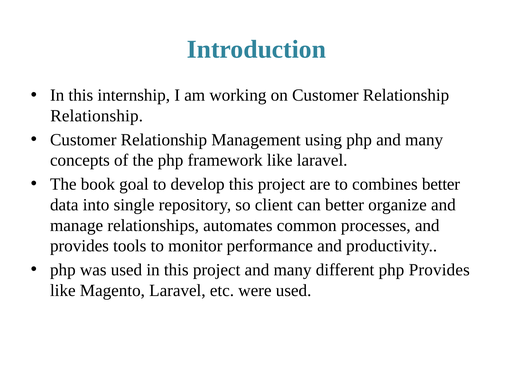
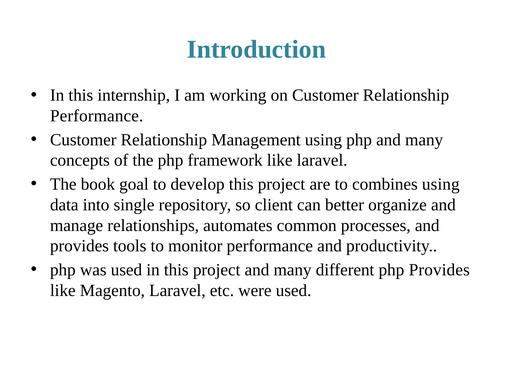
Relationship: Relationship -> Performance (97, 116)
combines better: better -> using (441, 184)
